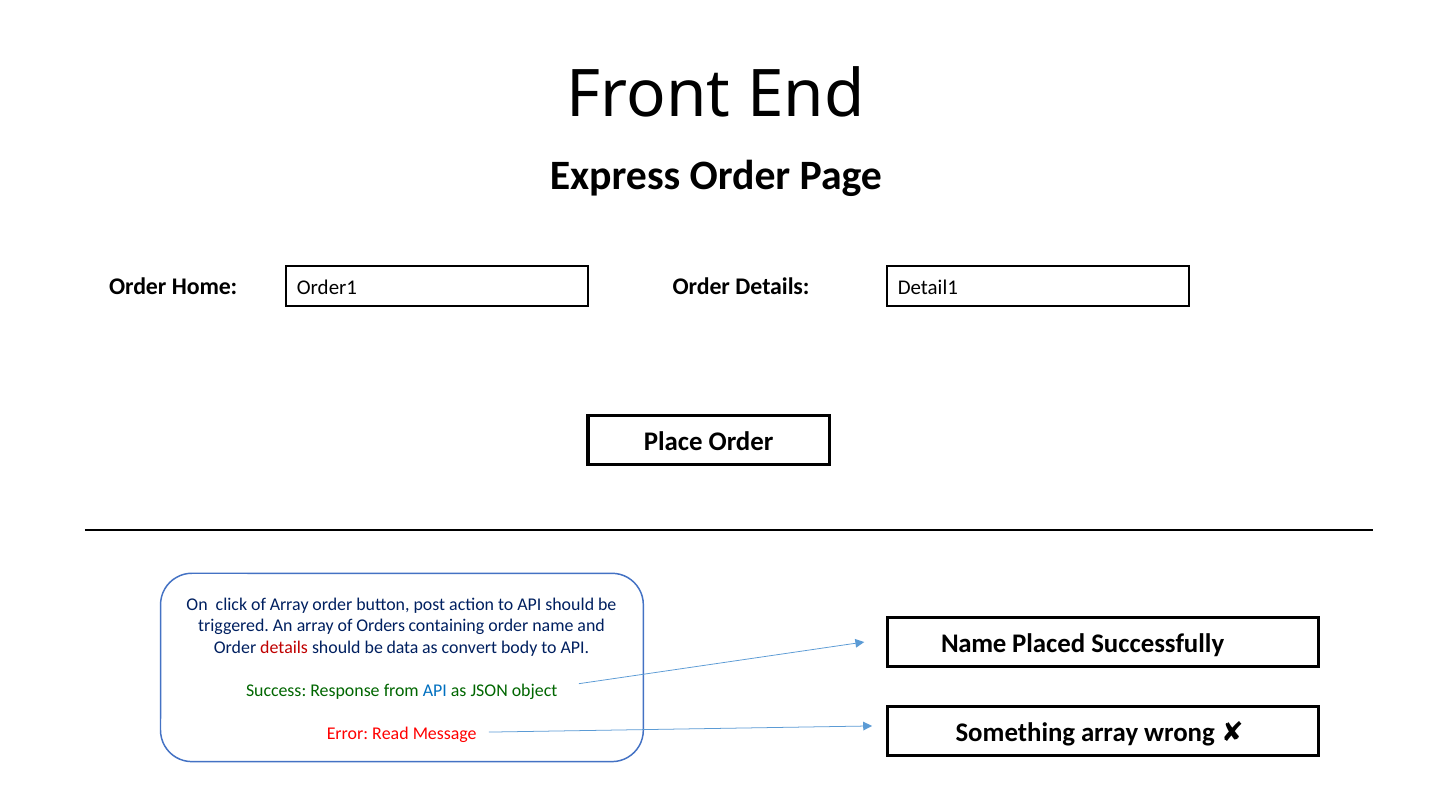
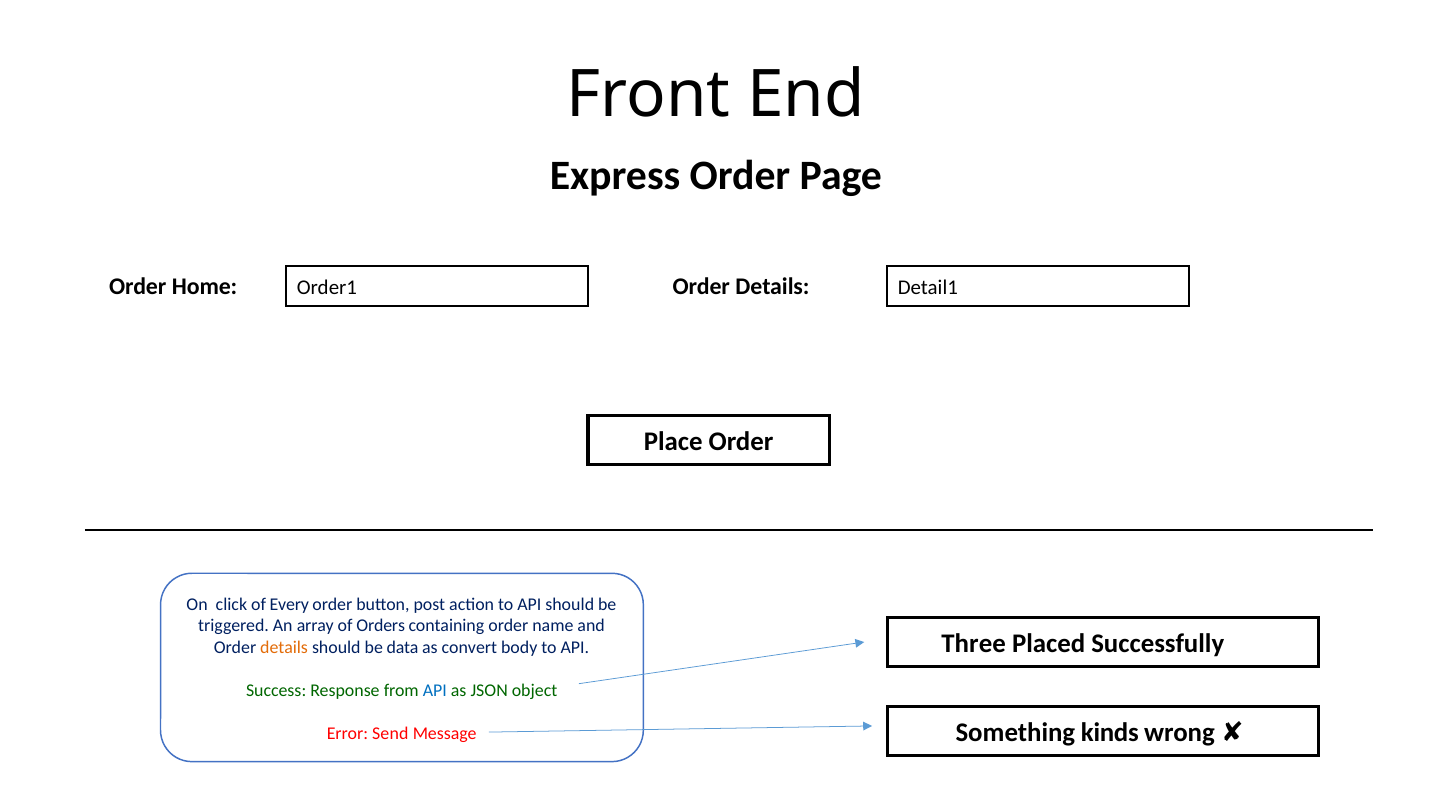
of Array: Array -> Every (289, 604)
Name: Name -> Three (974, 643)
details colour: red -> orange (284, 647)
Something array: array -> kinds (1110, 732)
Read: Read -> Send (390, 733)
